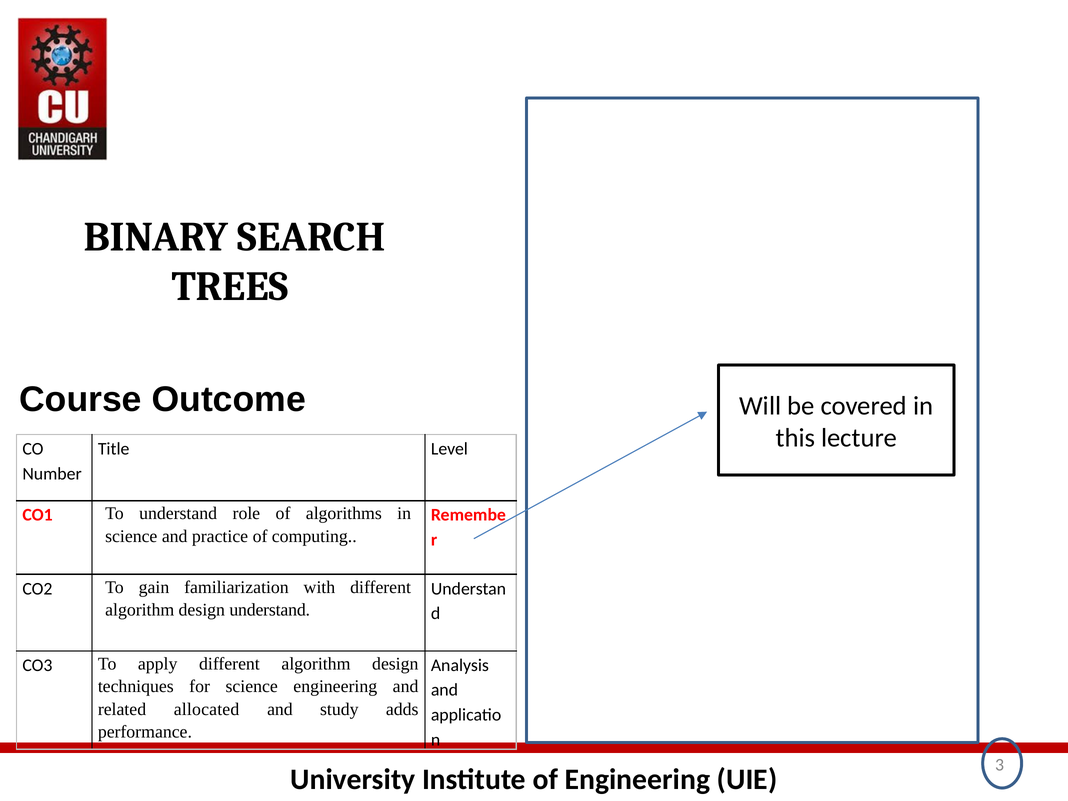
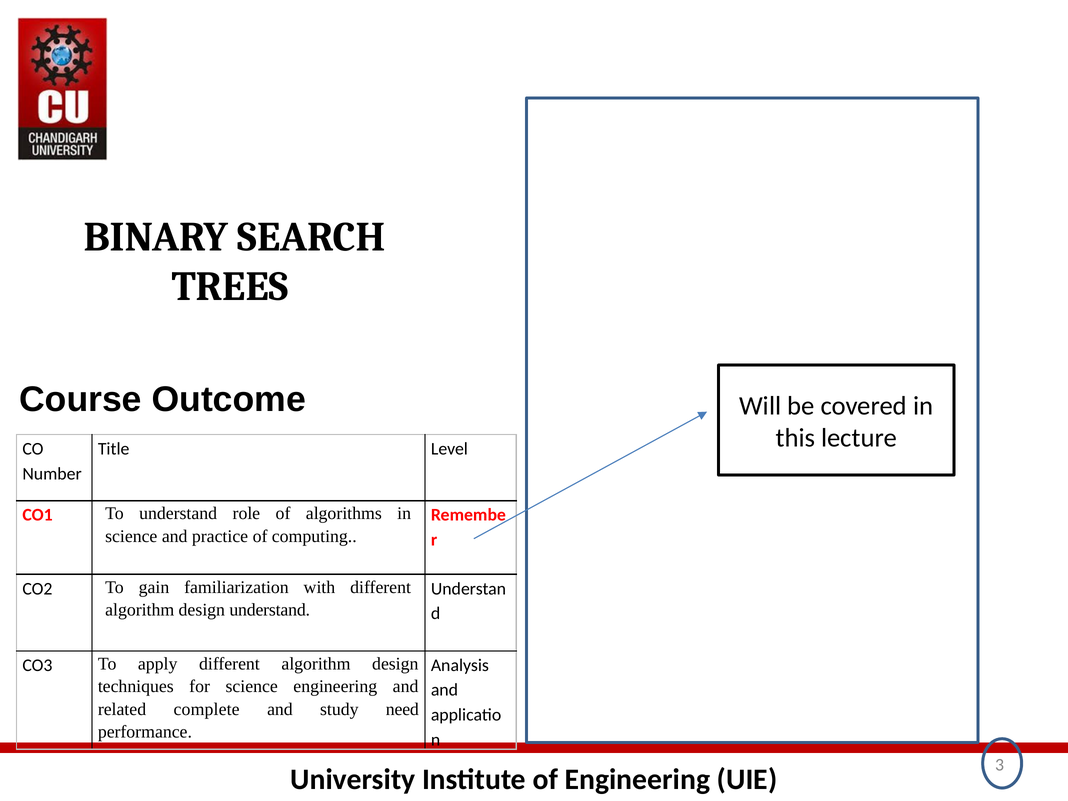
allocated: allocated -> complete (207, 709)
adds: adds -> need (402, 709)
